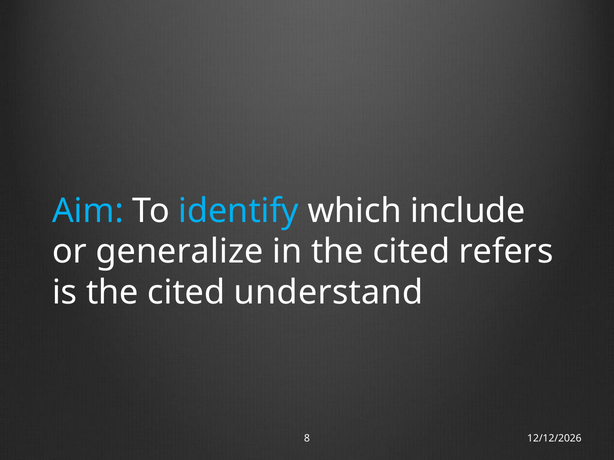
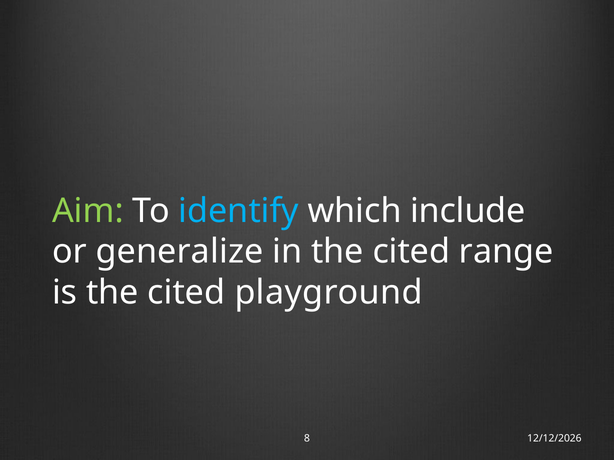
Aim colour: light blue -> light green (88, 211)
refers: refers -> range (506, 252)
understand: understand -> playground (329, 293)
